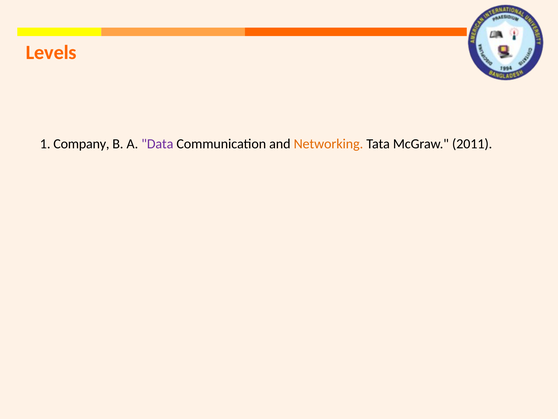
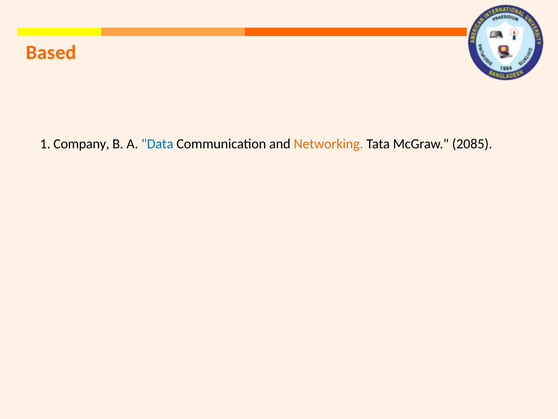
Levels: Levels -> Based (51, 53)
Data colour: purple -> blue (157, 144)
2011: 2011 -> 2085 (472, 144)
